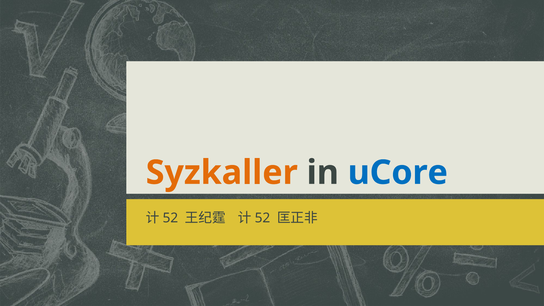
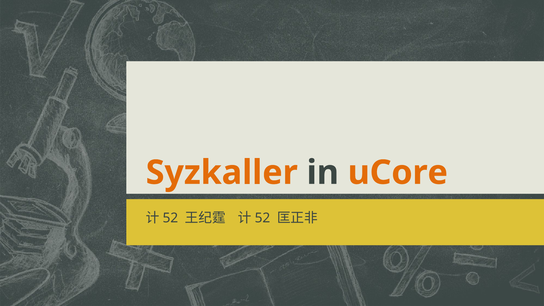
uCore colour: blue -> orange (398, 173)
